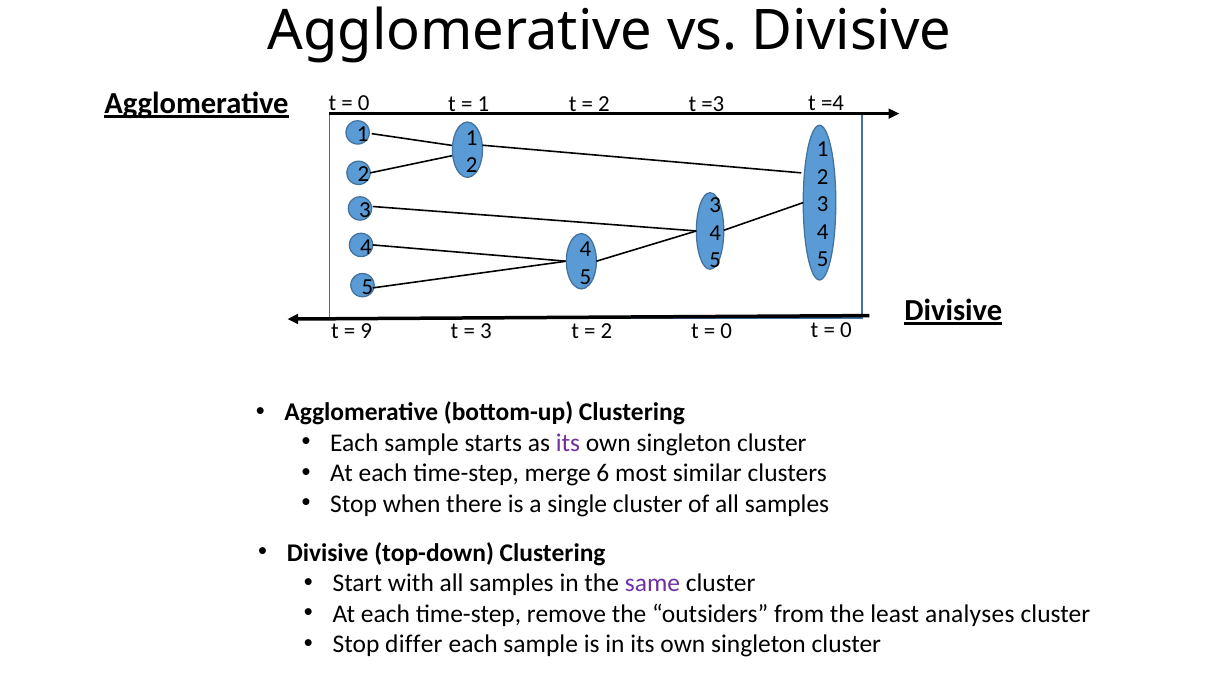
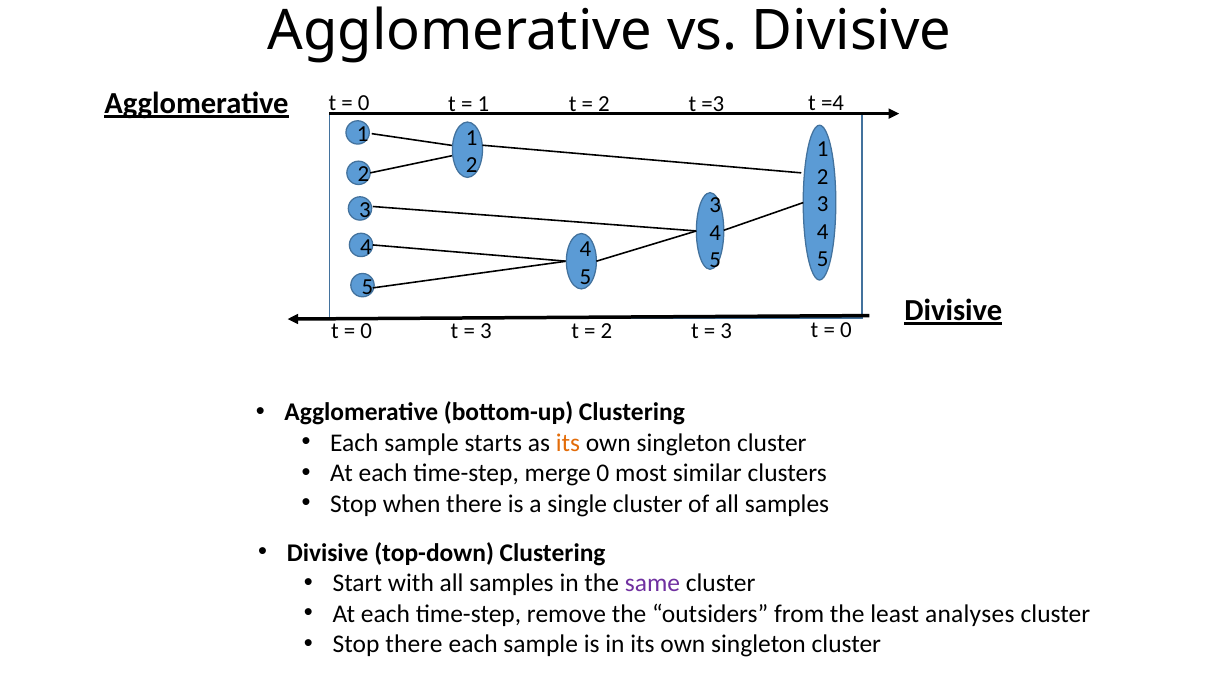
9: 9 -> 0 (366, 331)
0: 0 -> 3 (726, 331)
its colour: purple -> orange (568, 443)
merge 6: 6 -> 0 (603, 474)
Stop differ: differ -> there (414, 645)
